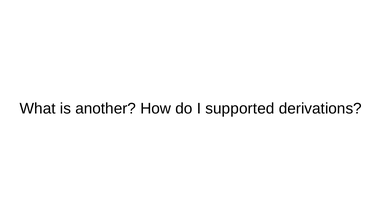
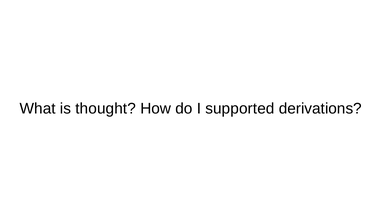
another: another -> thought (106, 109)
